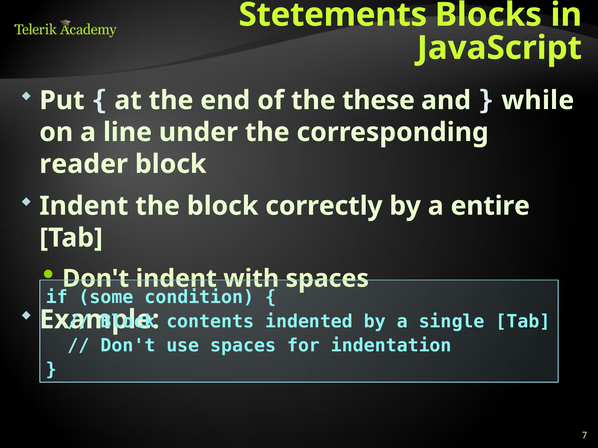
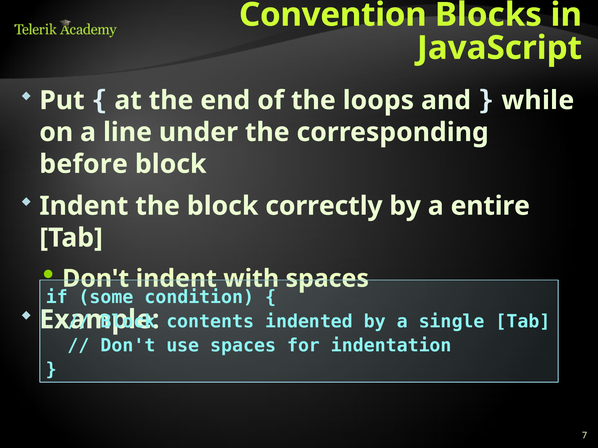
Stetements: Stetements -> Convention (333, 15)
these: these -> loops (378, 100)
reader: reader -> before (84, 164)
